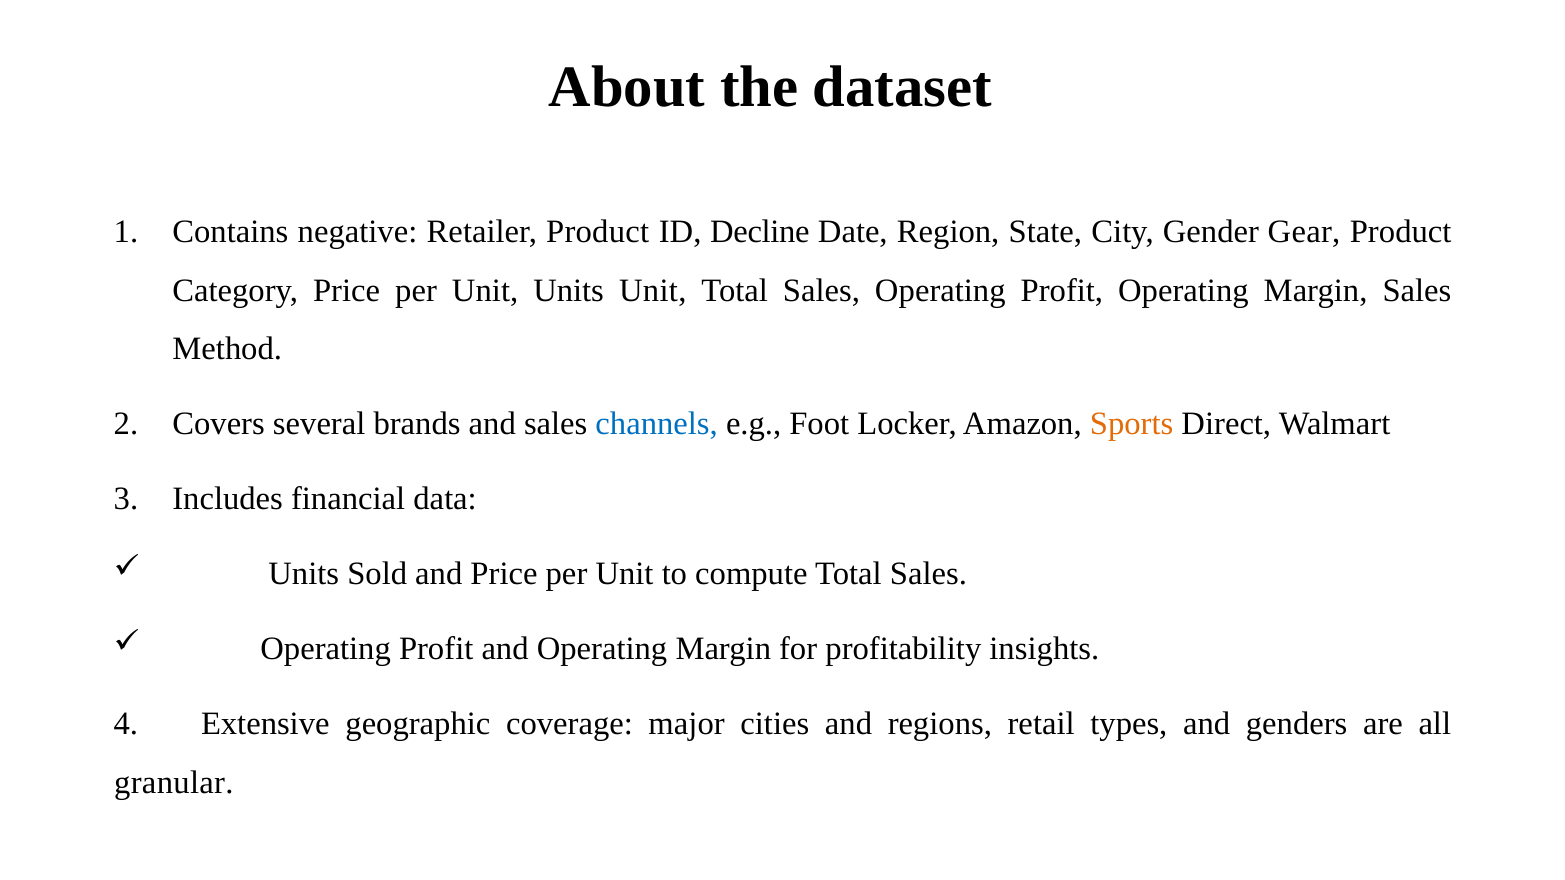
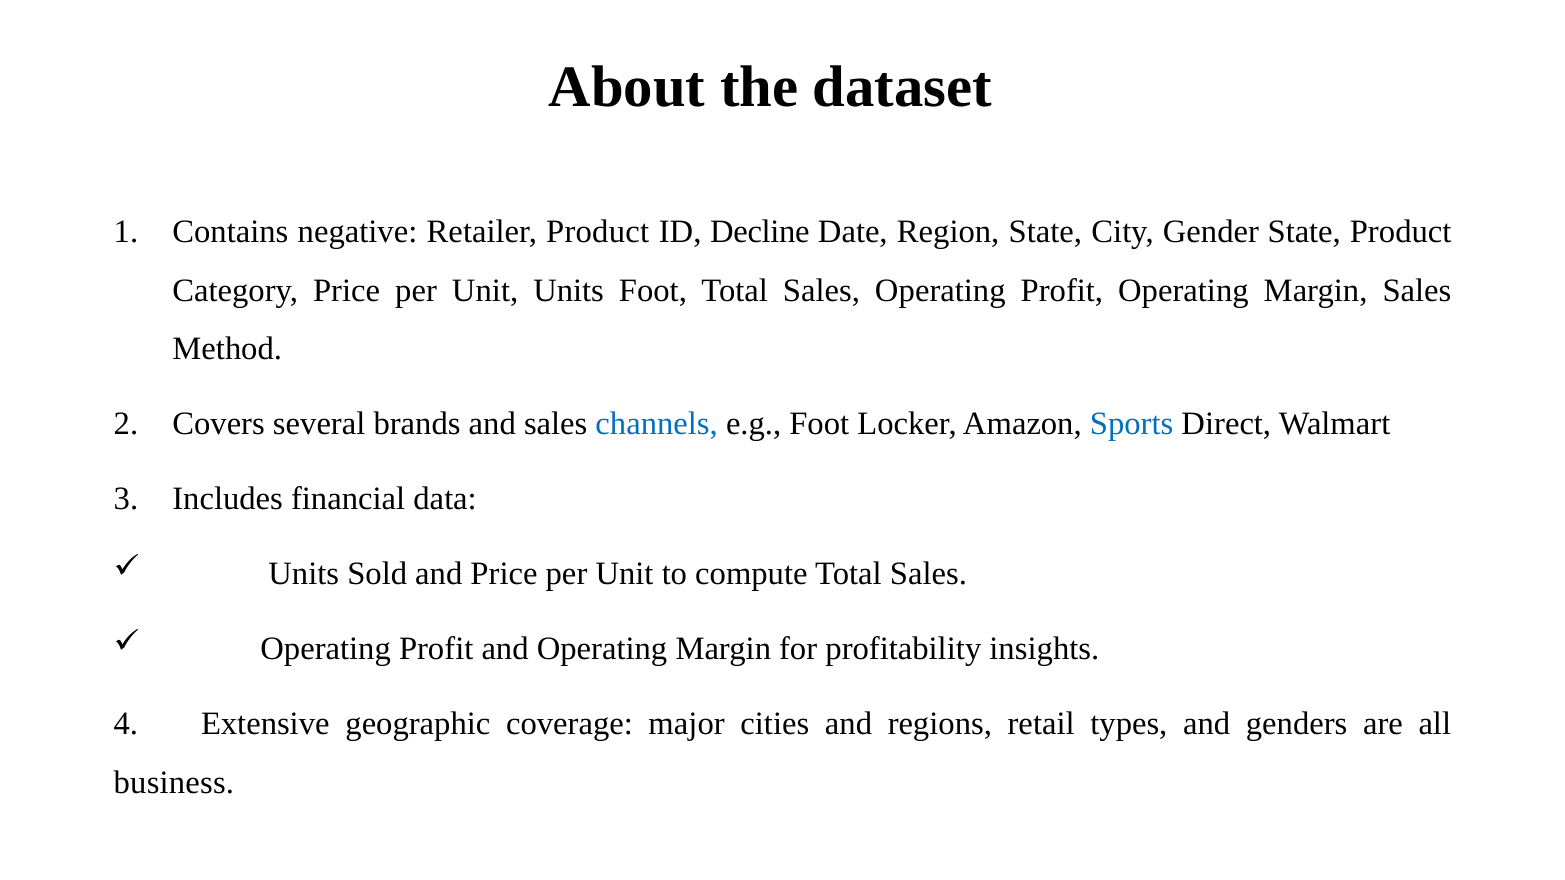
Gender Gear: Gear -> State (1304, 232)
Units Unit: Unit -> Foot (653, 290)
Sports colour: orange -> blue (1132, 424)
granular: granular -> business (174, 783)
